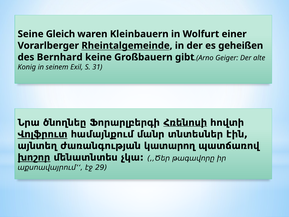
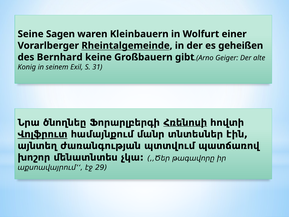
Gleich: Gleich -> Sagen (60, 34)
կատարող: կատարող -> պտտվում (170, 146)
խոշոր underline: present -> none (34, 157)
